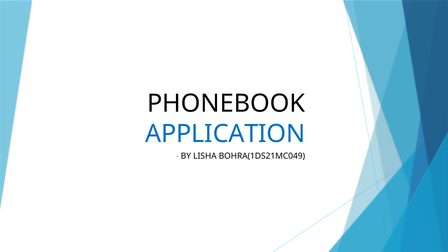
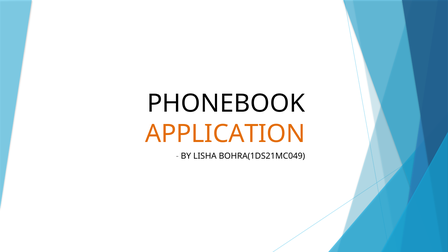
APPLICATION colour: blue -> orange (225, 134)
